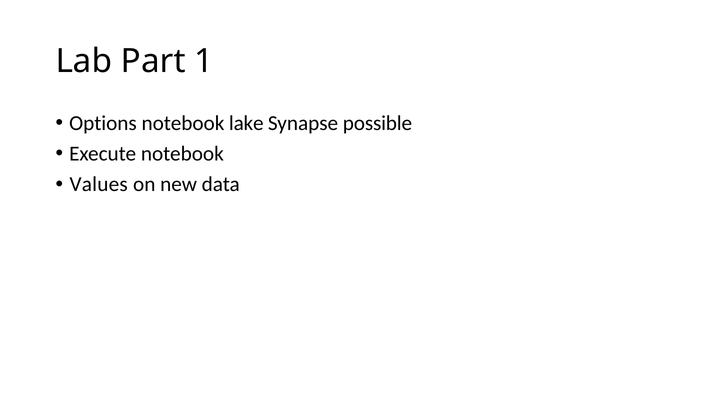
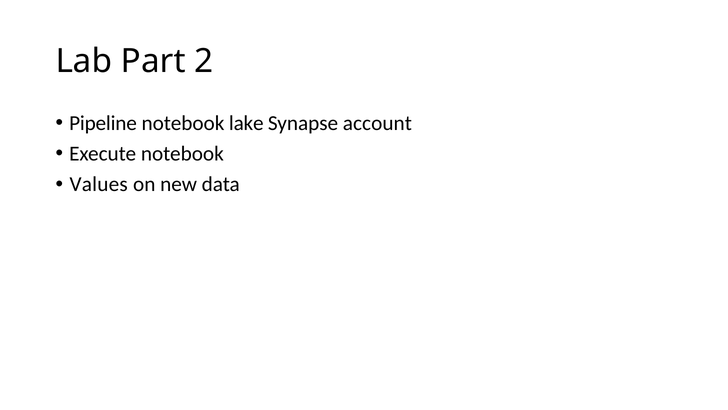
1: 1 -> 2 (204, 61)
Options: Options -> Pipeline (103, 123)
possible: possible -> account (377, 123)
